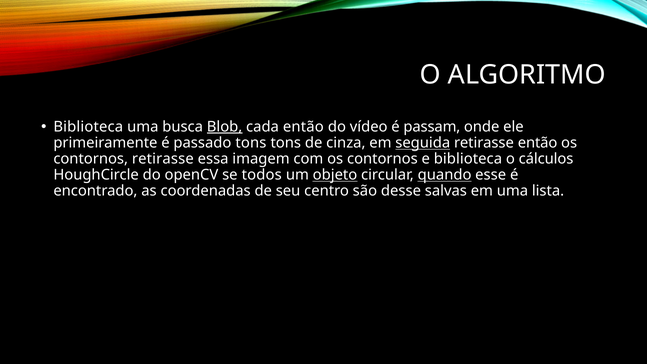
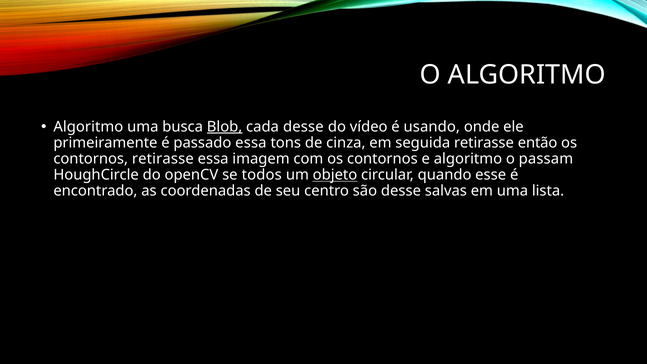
Biblioteca: Biblioteca -> Algoritmo (88, 127)
cada então: então -> desse (303, 127)
passam: passam -> usando (432, 127)
passado tons: tons -> essa (251, 143)
seguida underline: present -> none (423, 143)
e biblioteca: biblioteca -> algoritmo (468, 159)
cálculos: cálculos -> passam (546, 159)
quando underline: present -> none (445, 175)
